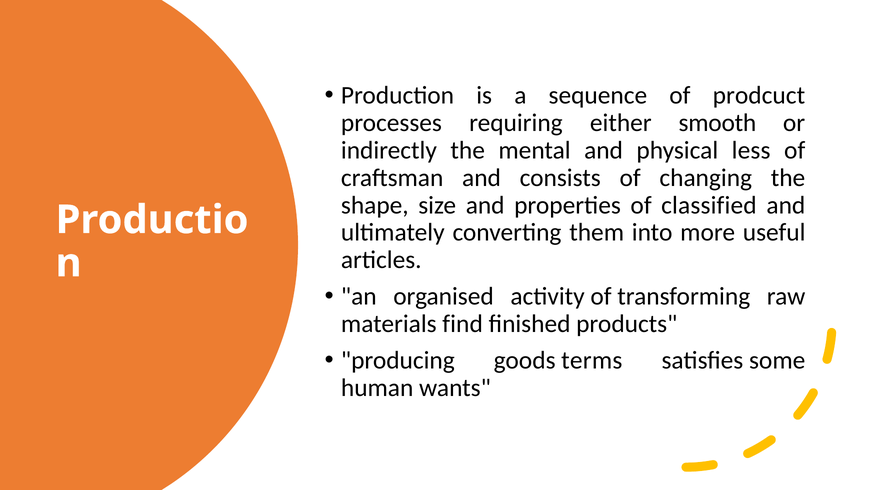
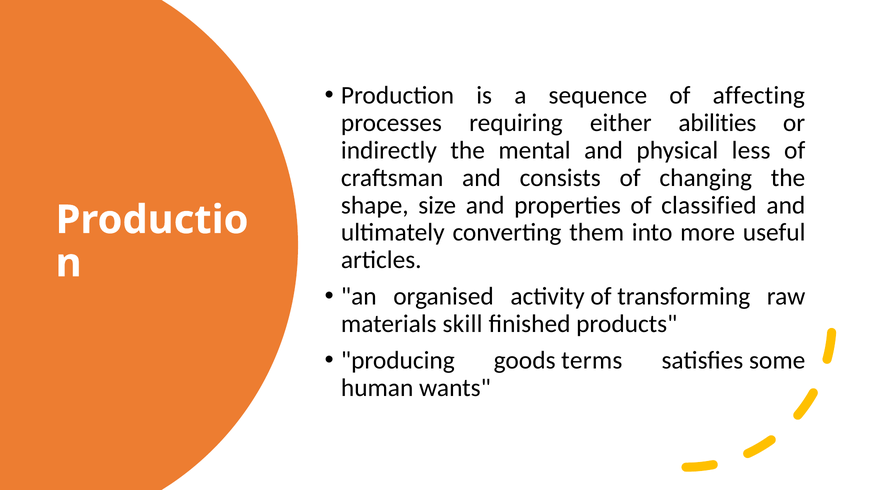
prodcuct: prodcuct -> affecting (759, 96)
smooth: smooth -> abilities (717, 123)
find: find -> skill (463, 324)
